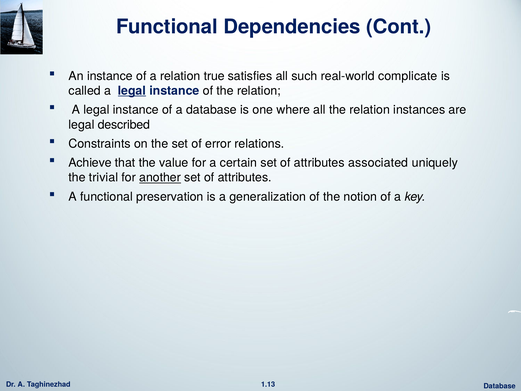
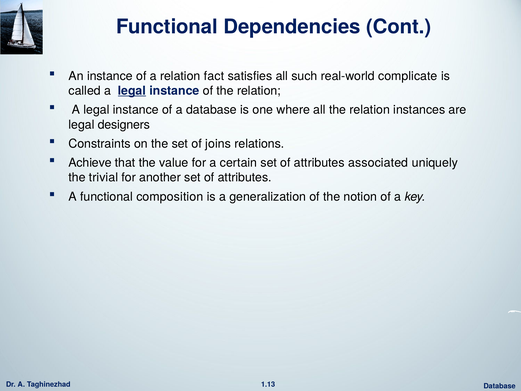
true: true -> fact (214, 76)
described: described -> designers (124, 125)
error: error -> joins (218, 144)
another underline: present -> none (160, 177)
preservation: preservation -> composition (170, 197)
